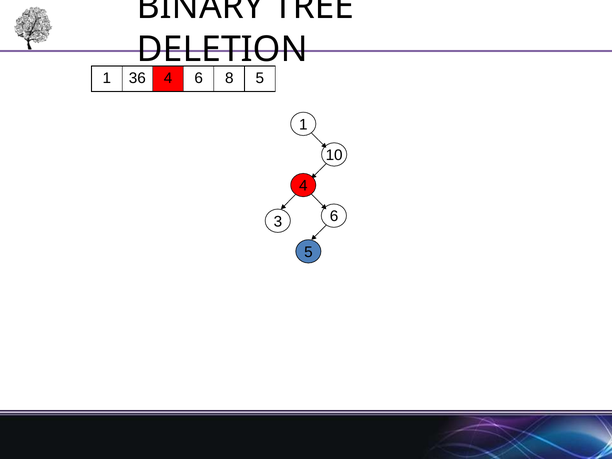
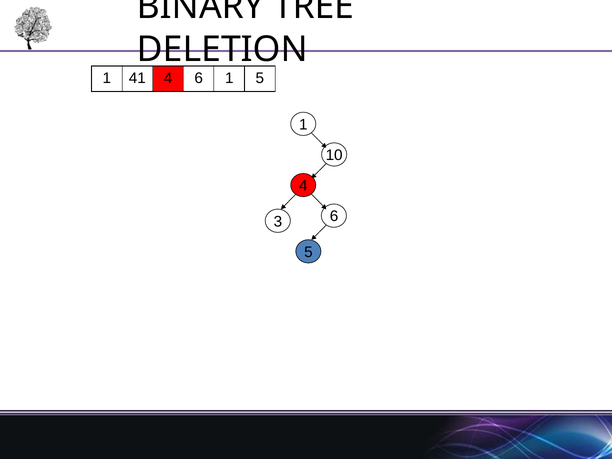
36: 36 -> 41 (137, 78)
6 8: 8 -> 1 (229, 78)
